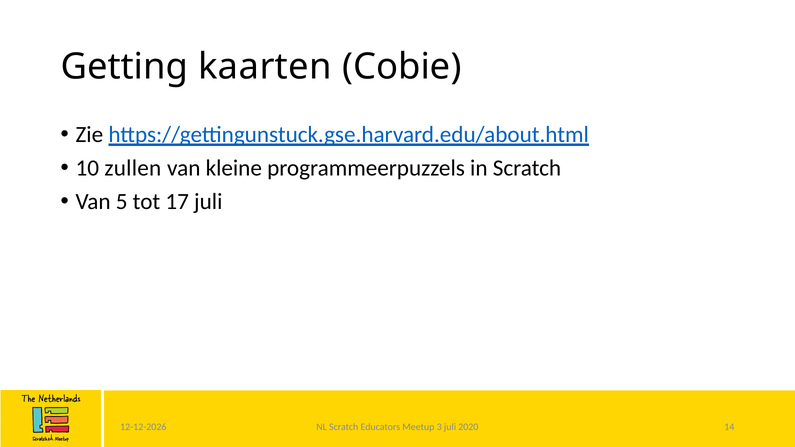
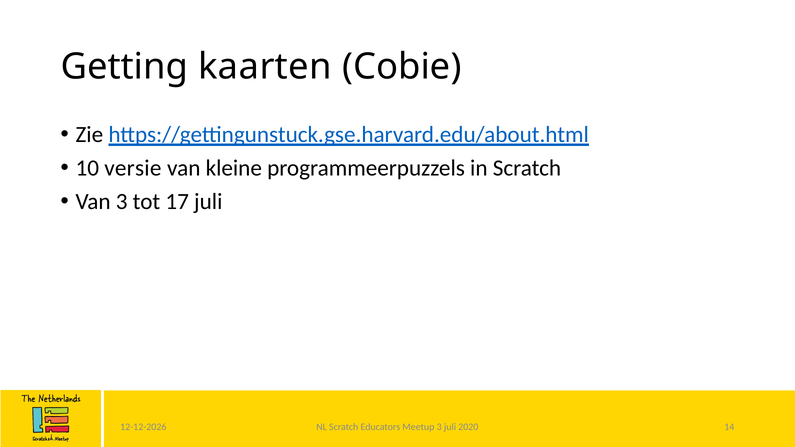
zullen: zullen -> versie (133, 168)
Van 5: 5 -> 3 (122, 202)
